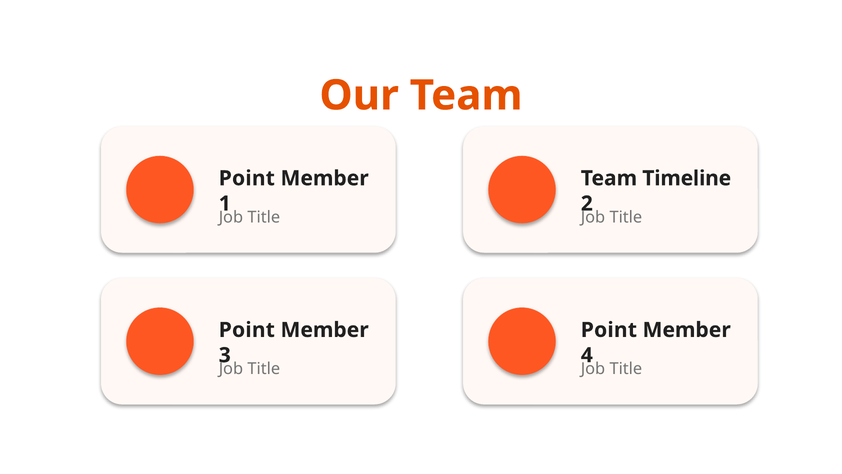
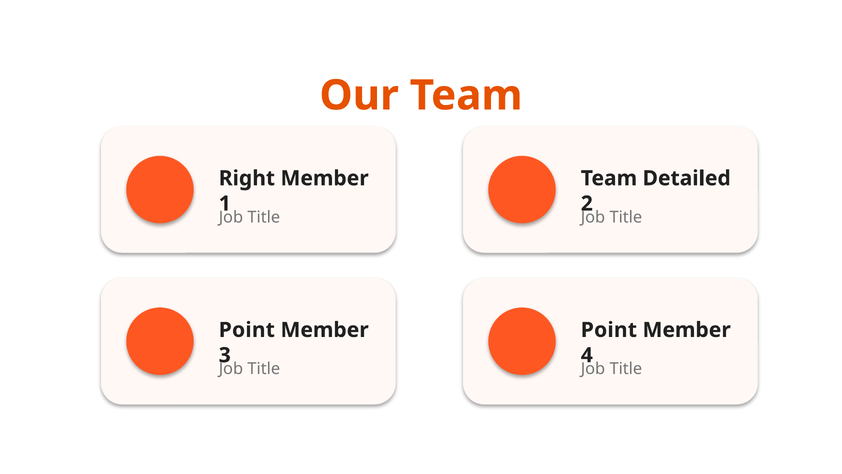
Point: Point -> Right (247, 178)
Timeline: Timeline -> Detailed (687, 178)
